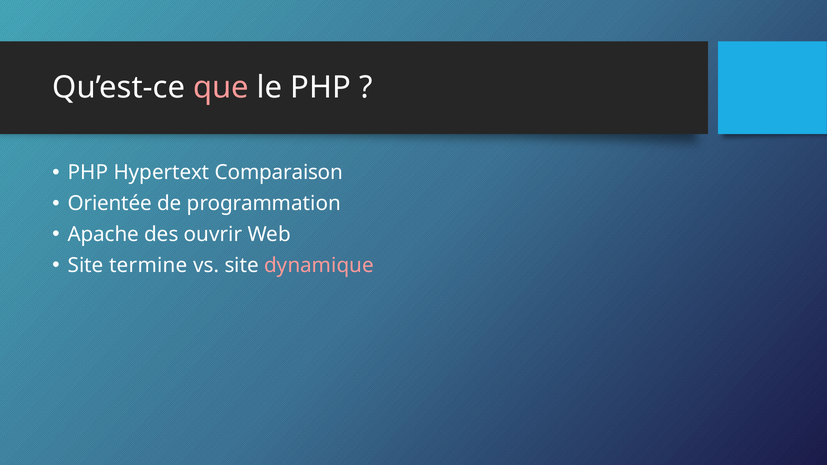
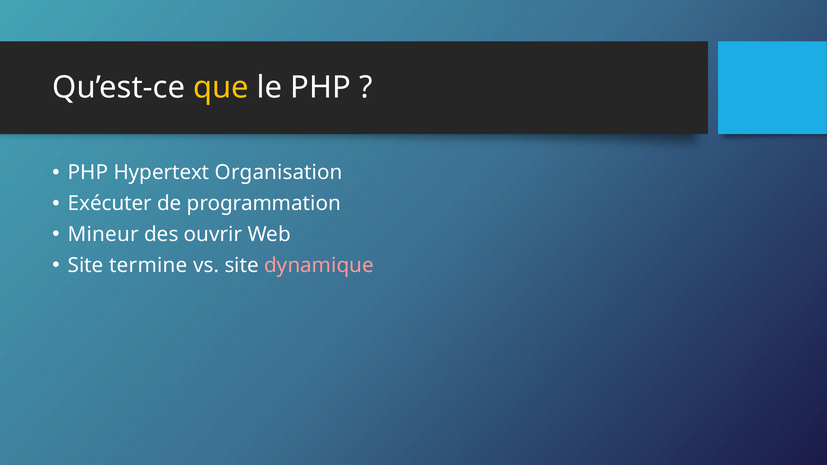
que colour: pink -> yellow (221, 88)
Comparaison: Comparaison -> Organisation (279, 173)
Orientée: Orientée -> Exécuter (110, 204)
Apache: Apache -> Mineur (103, 235)
